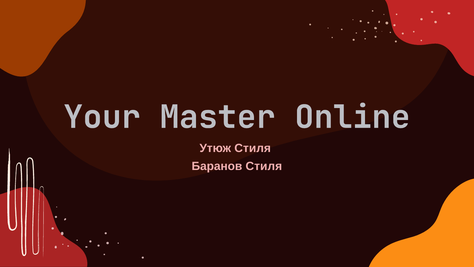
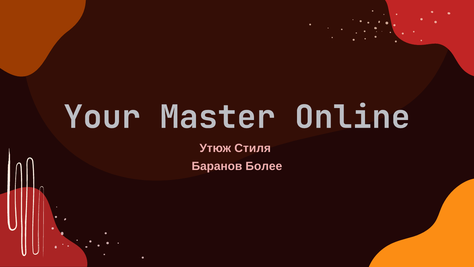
Баранов Стиля: Стиля -> Более (264, 166)
